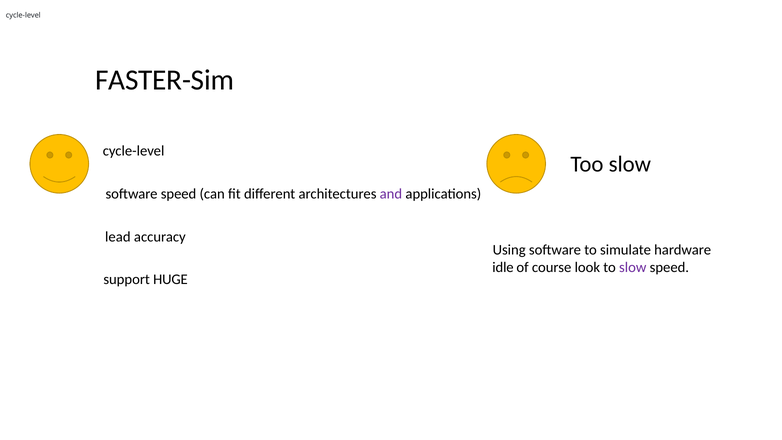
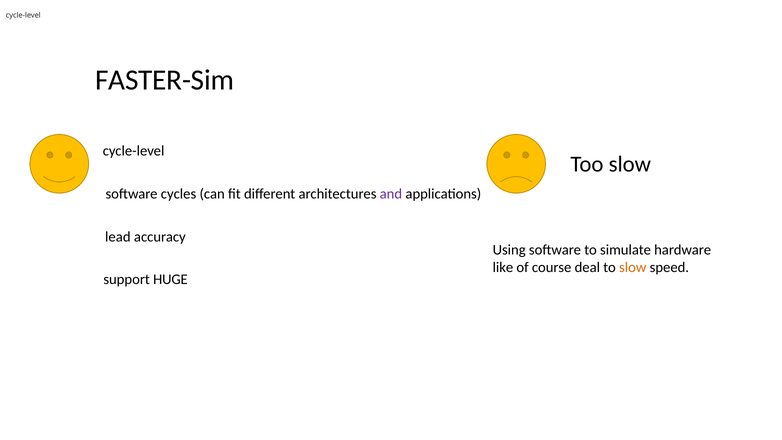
software speed: speed -> cycles (179, 194)
idle: idle -> like (503, 267)
look: look -> deal (587, 267)
slow colour: purple -> orange (633, 267)
